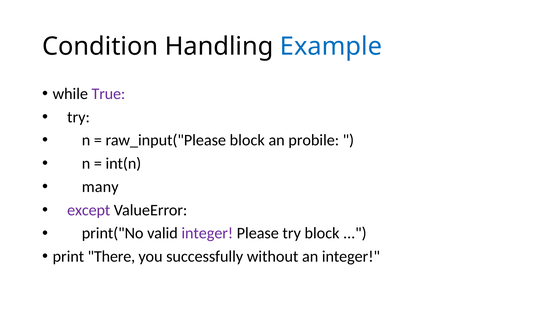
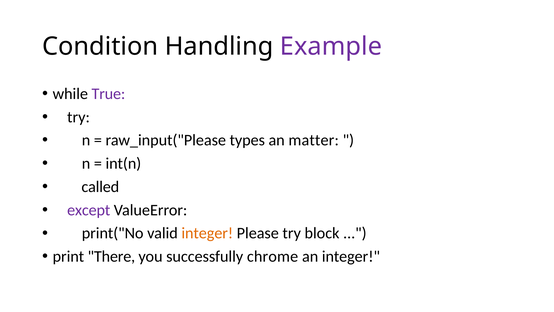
Example colour: blue -> purple (331, 47)
raw_input("Please block: block -> types (247, 140)
probile: probile -> matter (314, 140)
many: many -> called (100, 187)
integer colour: purple -> orange (207, 233)
without: without -> chrome (273, 256)
